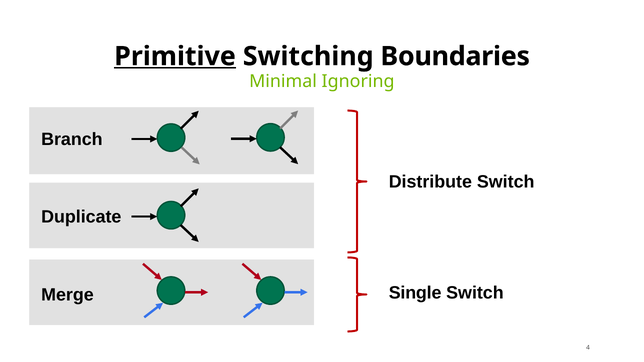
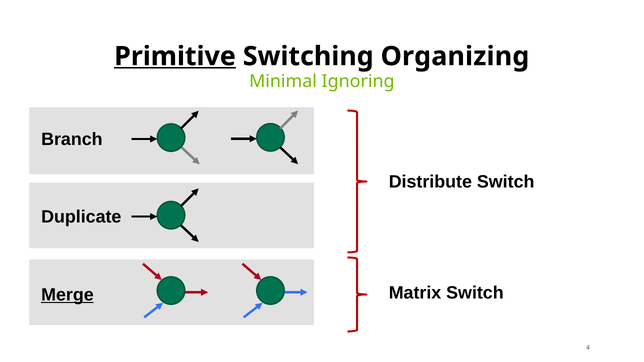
Boundaries: Boundaries -> Organizing (455, 56)
Single: Single -> Matrix (415, 293)
Merge underline: none -> present (67, 295)
